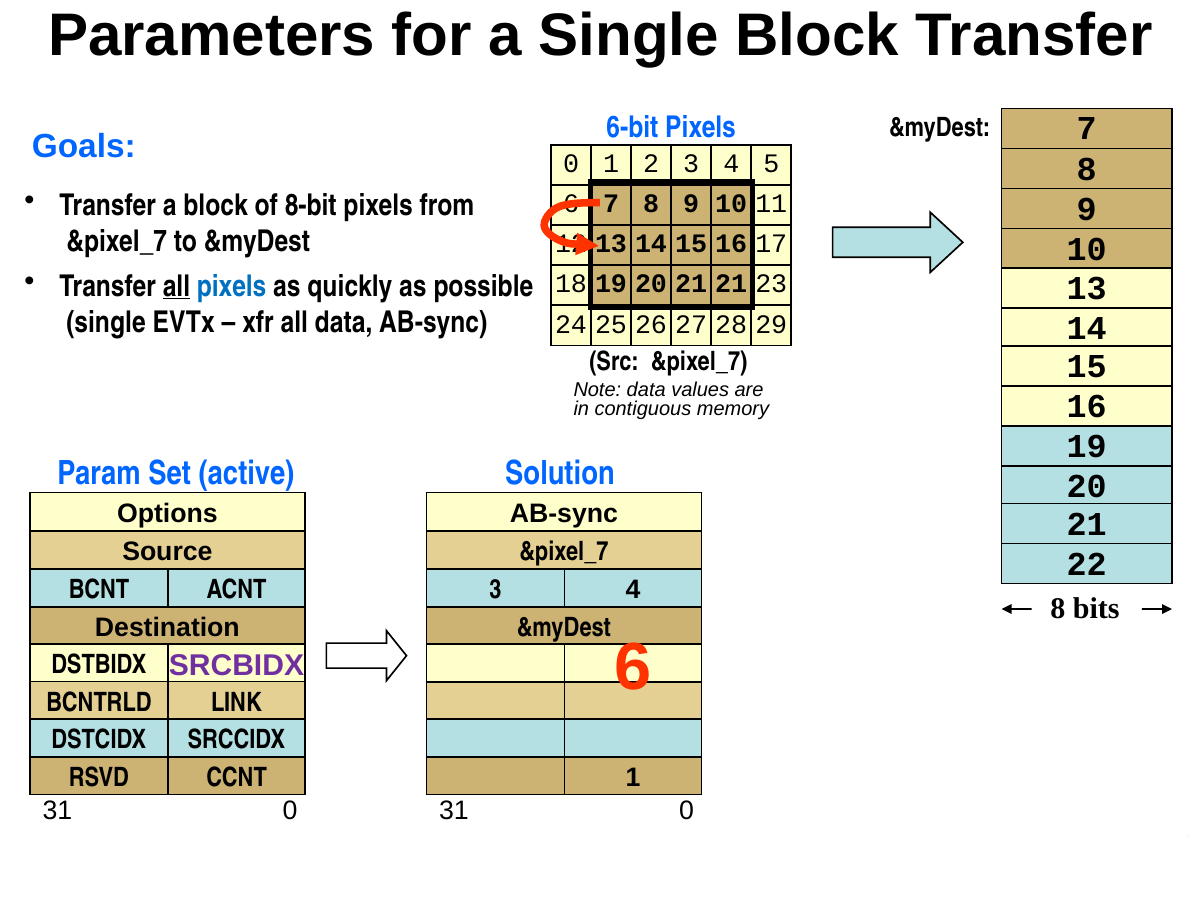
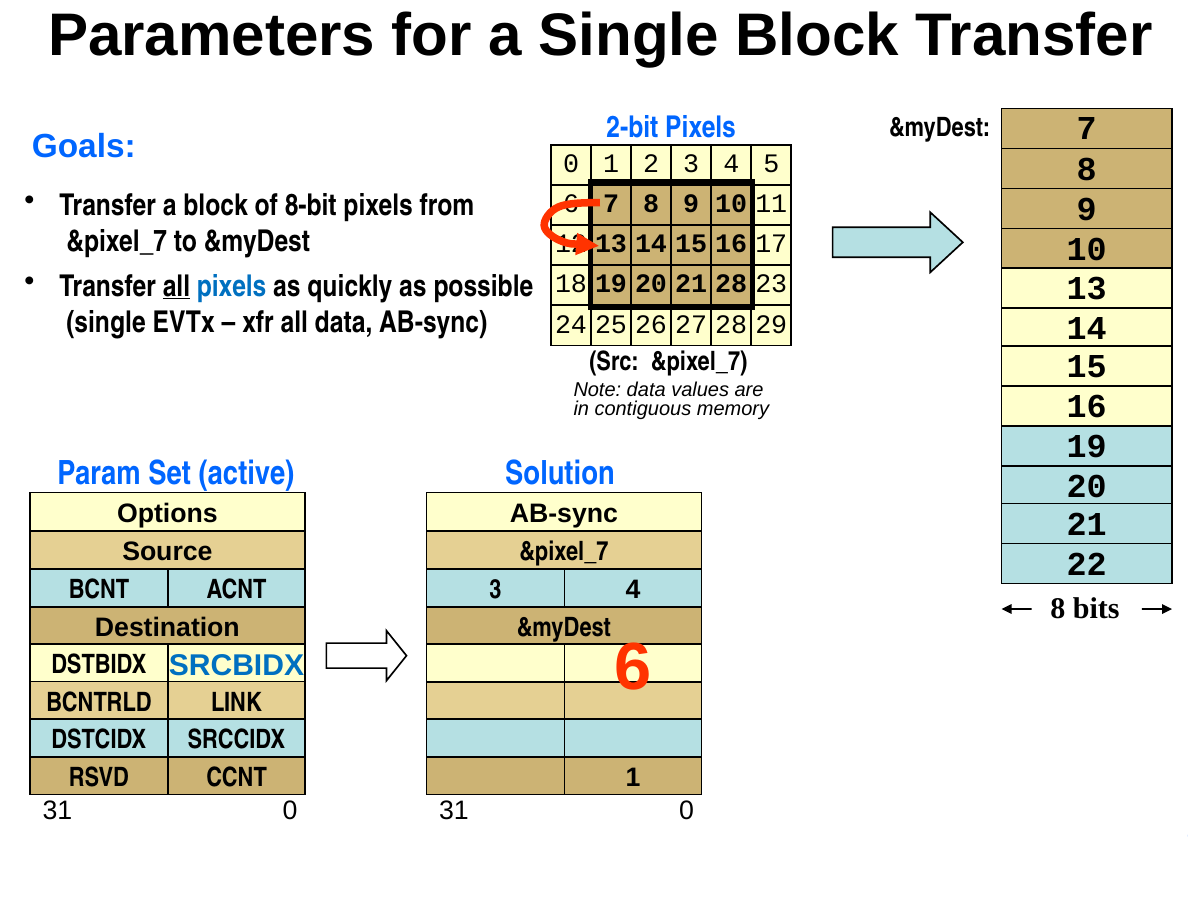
6-bit: 6-bit -> 2-bit (632, 128)
21 21: 21 -> 28 (731, 284)
SRCBIDX colour: purple -> blue (236, 665)
